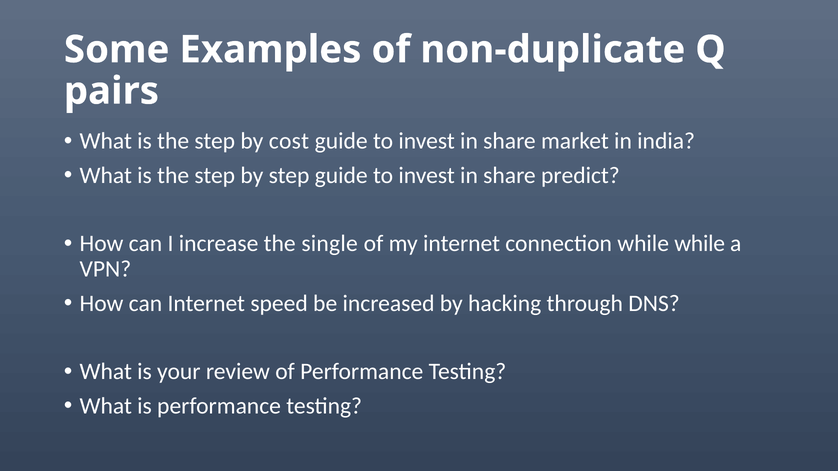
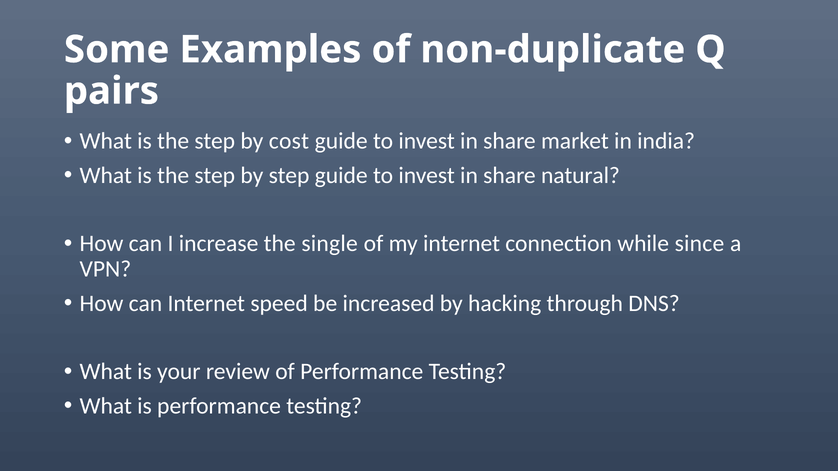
predict: predict -> natural (580, 175)
while while: while -> since (699, 244)
